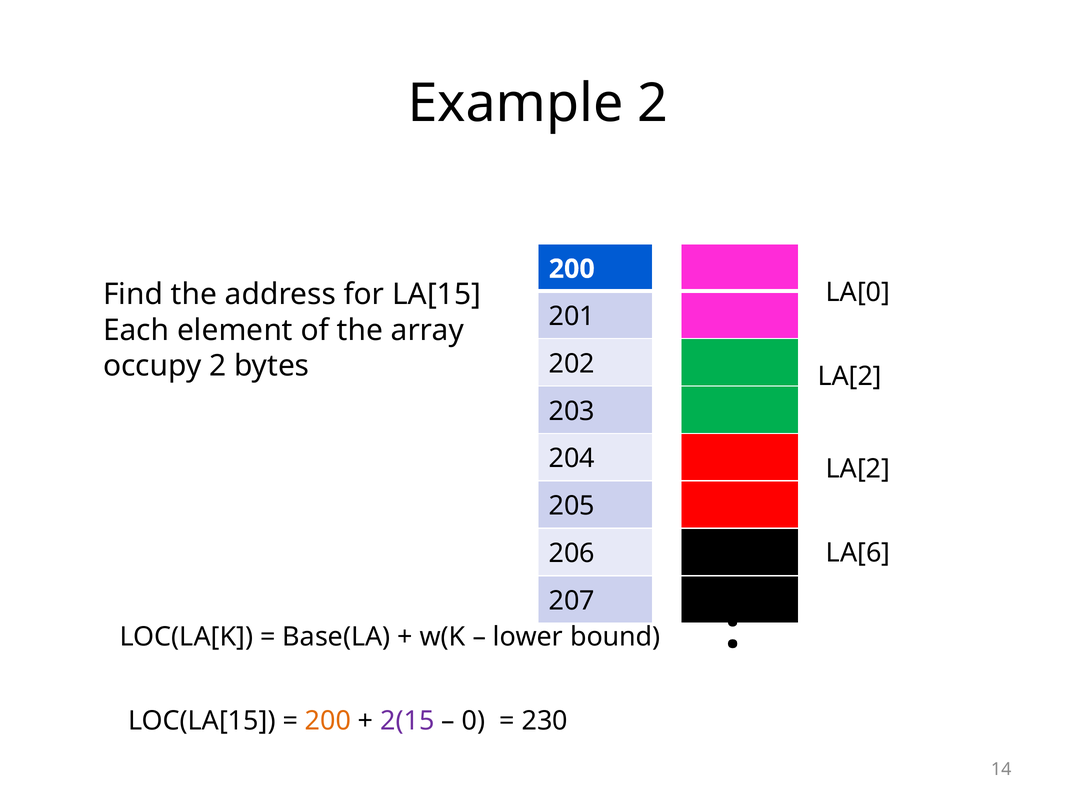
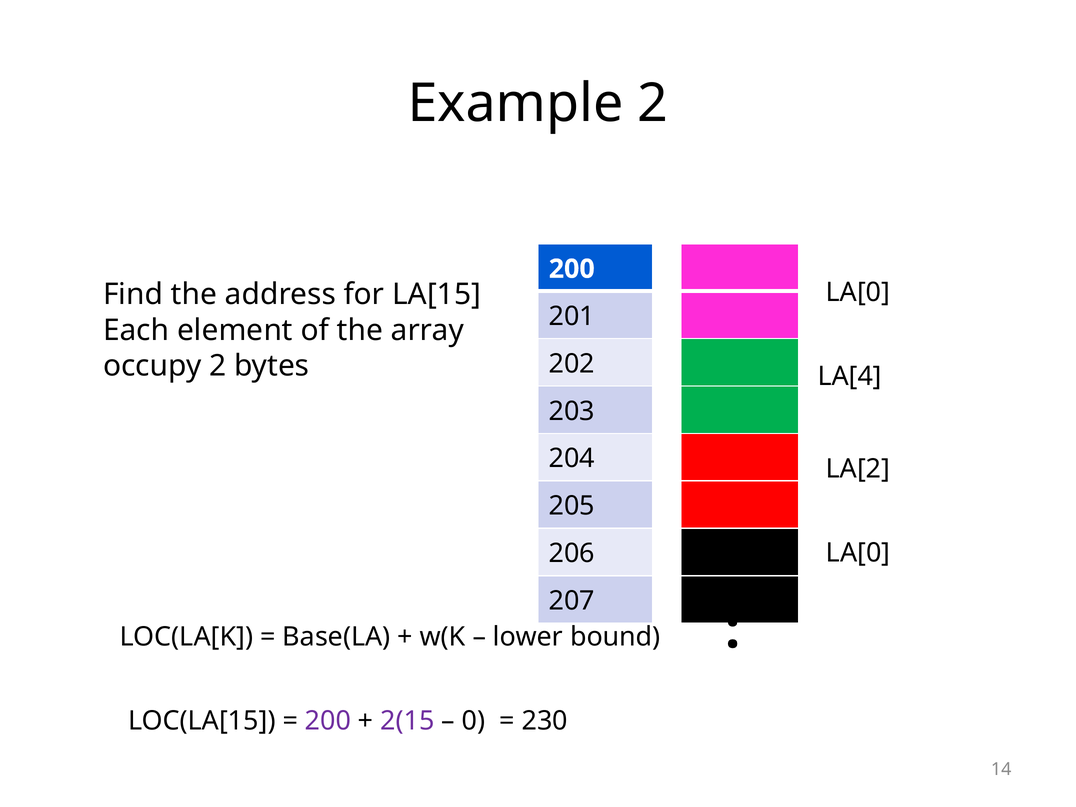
LA[2: LA[2 -> LA[4 (850, 376)
LA[6: LA[6 -> LA[0 (858, 553)
200 colour: orange -> purple (328, 721)
